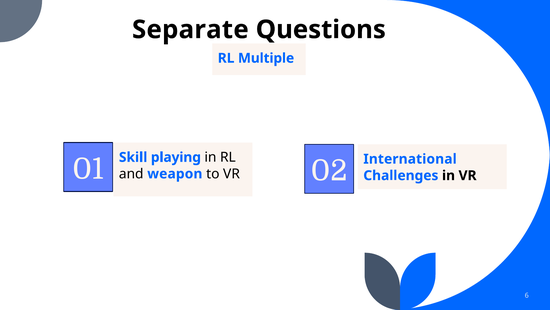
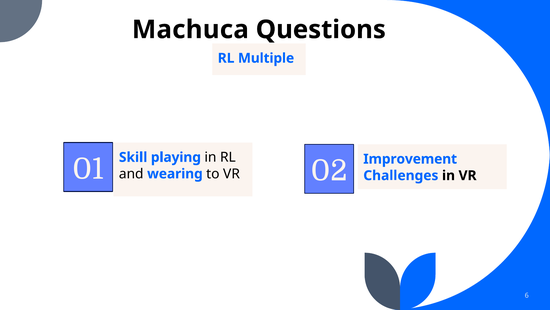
Separate: Separate -> Machuca (190, 30)
International: International -> Improvement (410, 159)
weapon: weapon -> wearing (175, 173)
